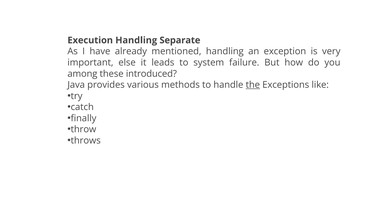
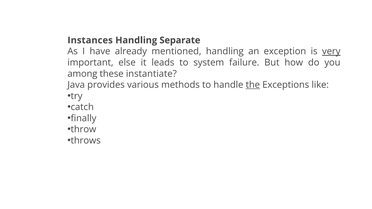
Execution: Execution -> Instances (90, 40)
very underline: none -> present (331, 51)
introduced: introduced -> instantiate (151, 74)
